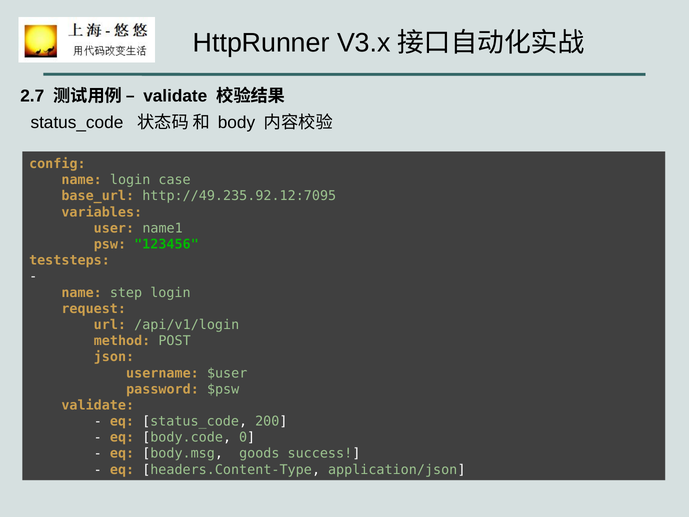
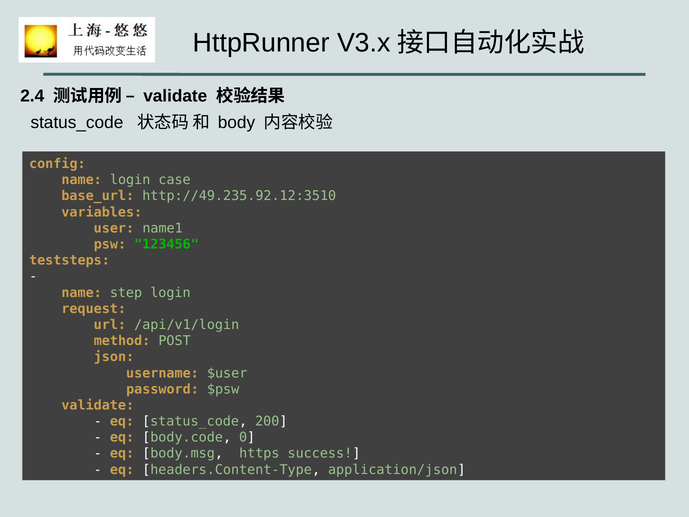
2.7: 2.7 -> 2.4 (32, 96)
http://49.235.92.12:7095: http://49.235.92.12:7095 -> http://49.235.92.12:3510 (239, 196)
goods: goods -> https (259, 453)
